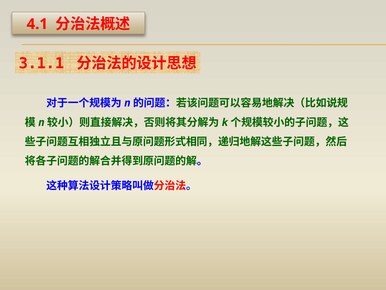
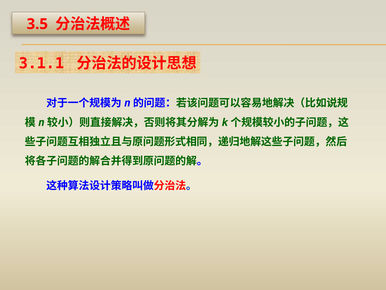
4.1: 4.1 -> 3.5 (37, 24)
